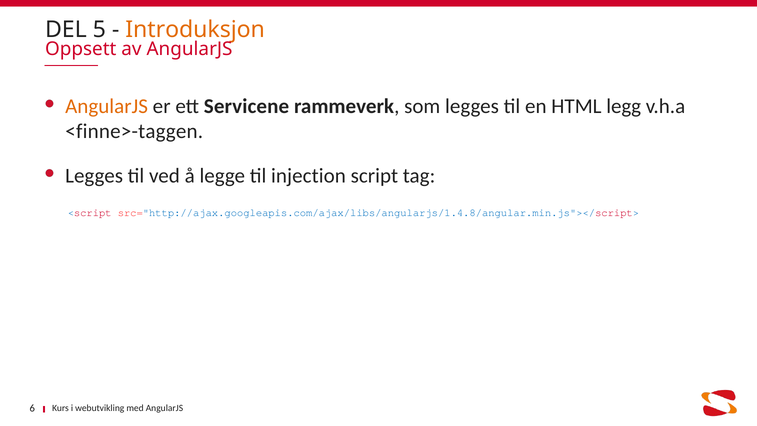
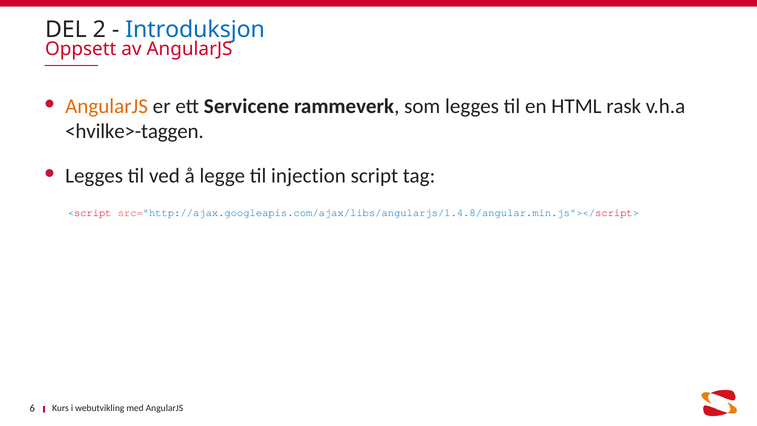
5: 5 -> 2 (99, 30)
Introduksjon colour: orange -> blue (195, 30)
legg: legg -> rask (624, 106)
<finne>-taggen: <finne>-taggen -> <hvilke>-taggen (134, 131)
